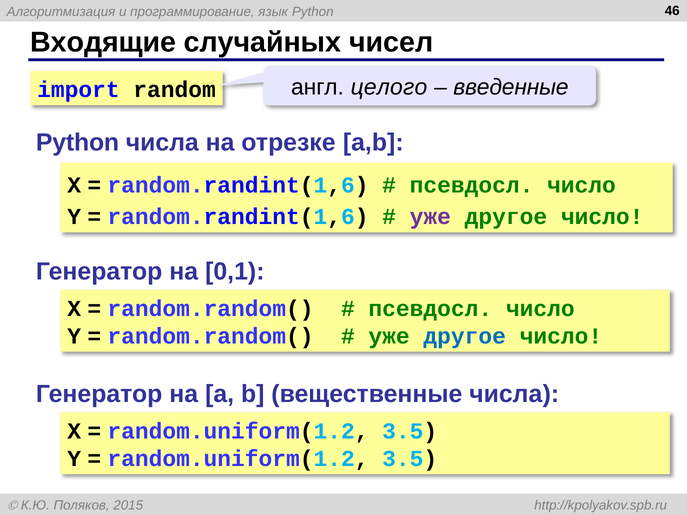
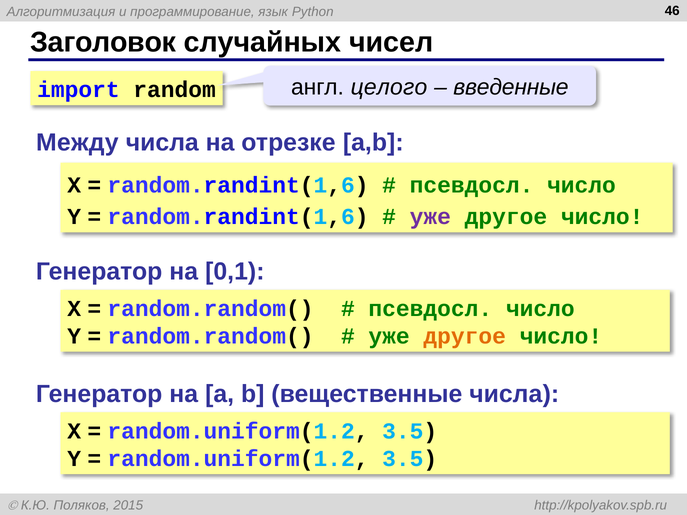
Входящие: Входящие -> Заголовок (103, 42)
Python: Python -> Между (77, 143)
другое colour: blue -> orange (465, 336)
